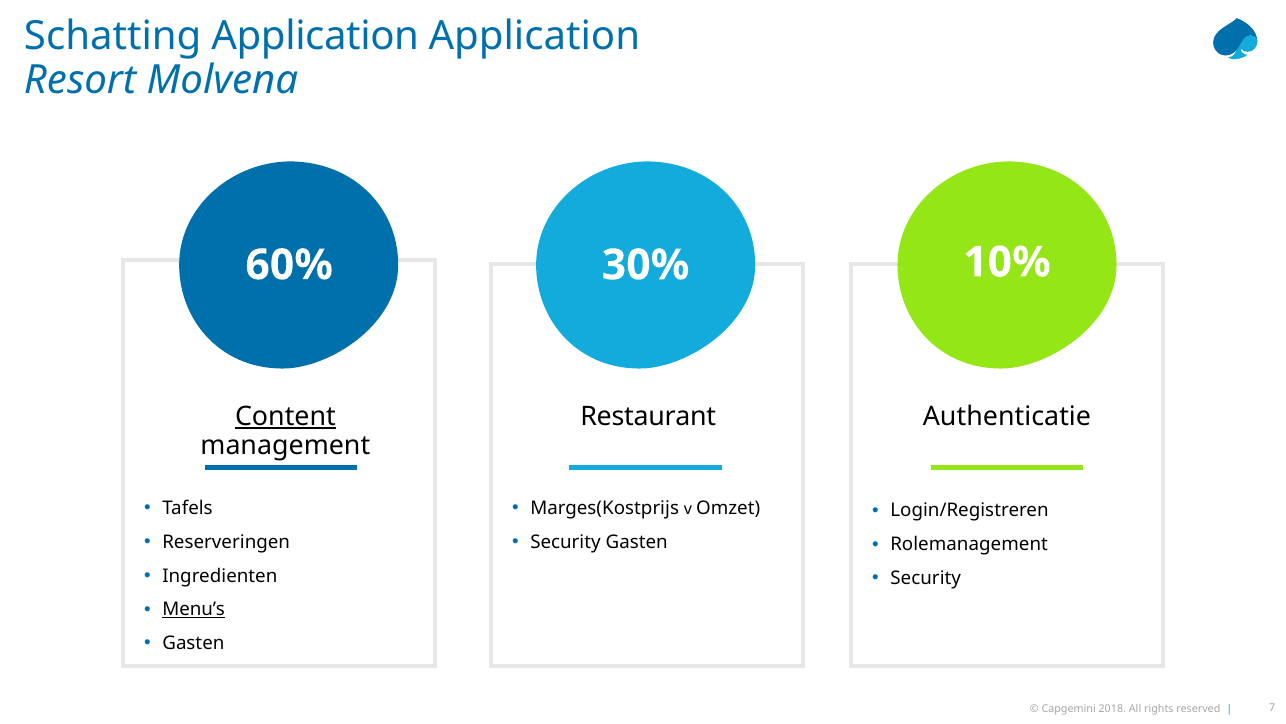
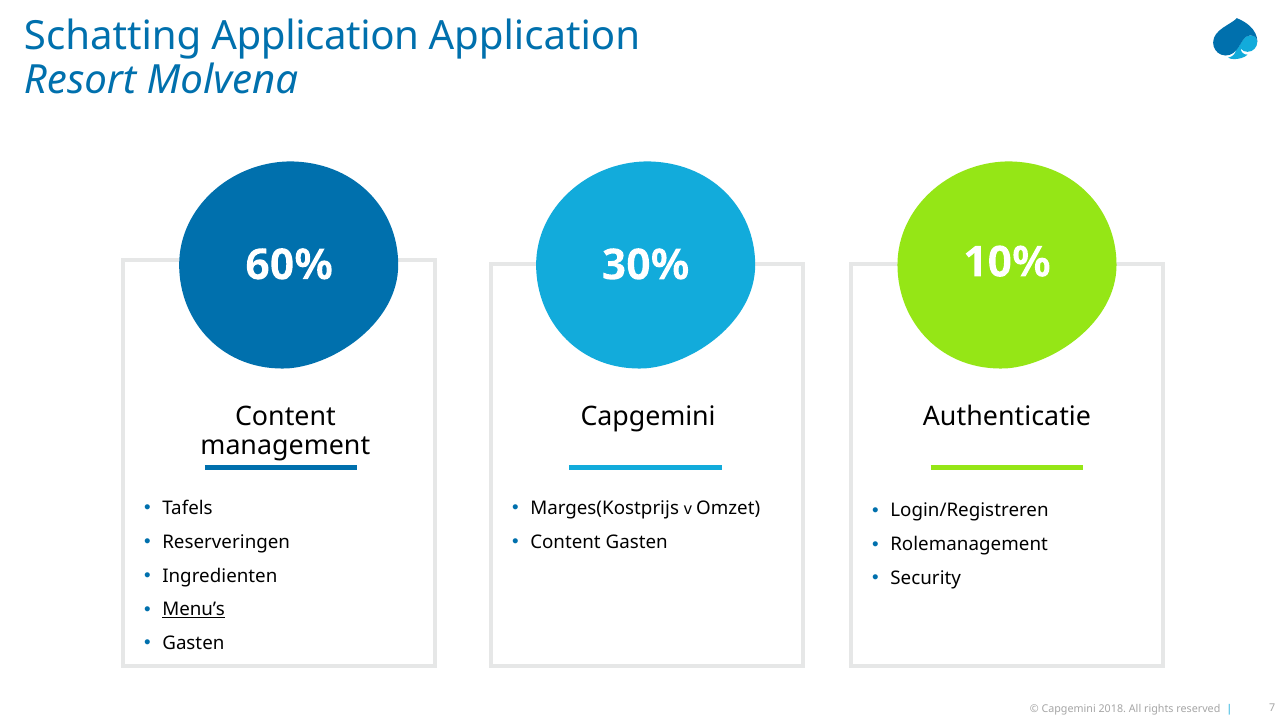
Content underline: present -> none (285, 416)
Restaurant: Restaurant -> Capgemini (648, 416)
Security: Security -> Content (565, 542)
